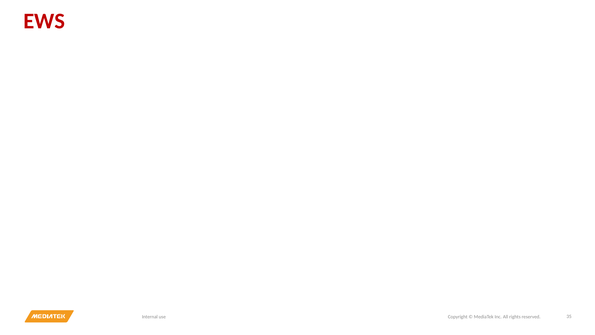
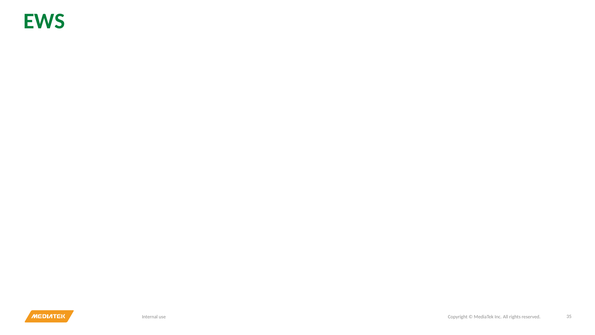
EWS colour: red -> green (44, 21)
